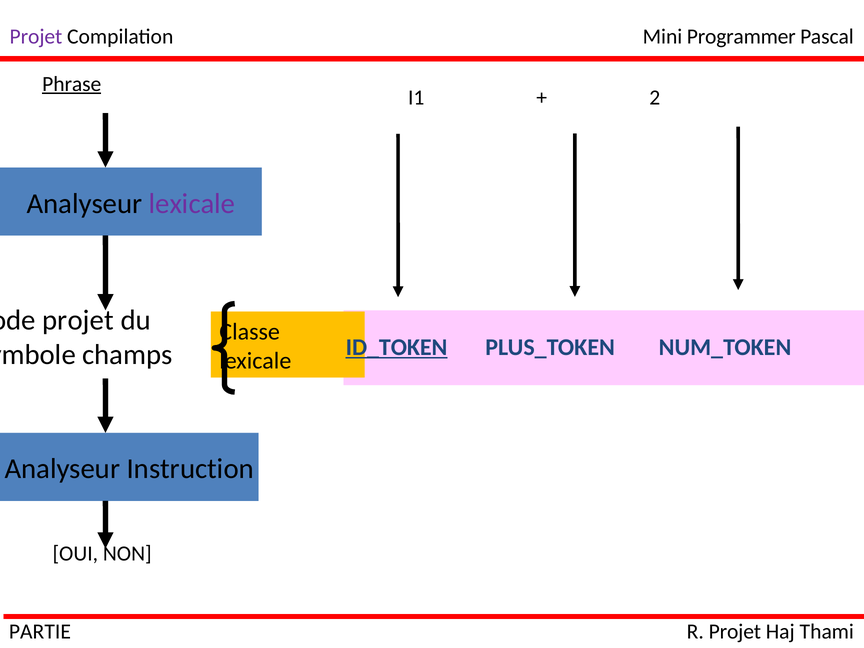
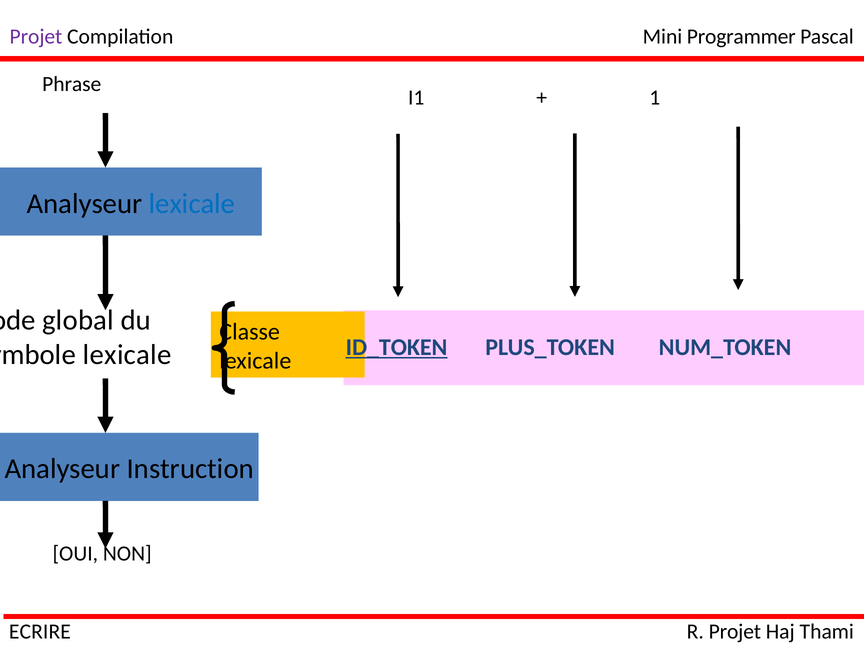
Phrase underline: present -> none (72, 84)
2: 2 -> 1 (655, 98)
lexicale colour: purple -> blue (192, 204)
projet: projet -> global (78, 320)
champs: champs -> lexicale (127, 355)
PARTIE: PARTIE -> ECRIRE (40, 632)
